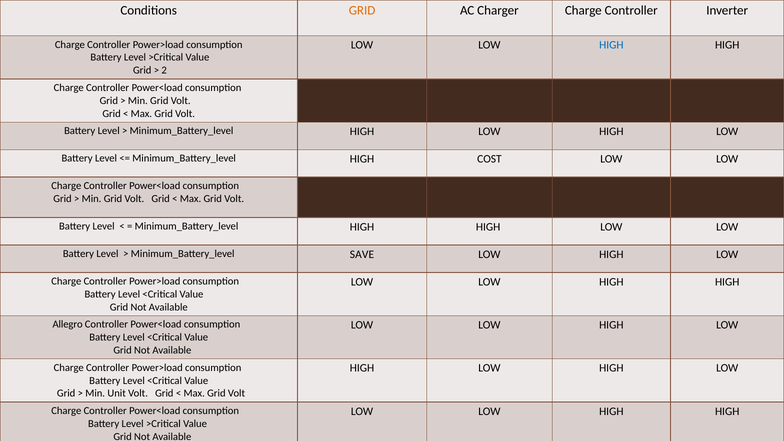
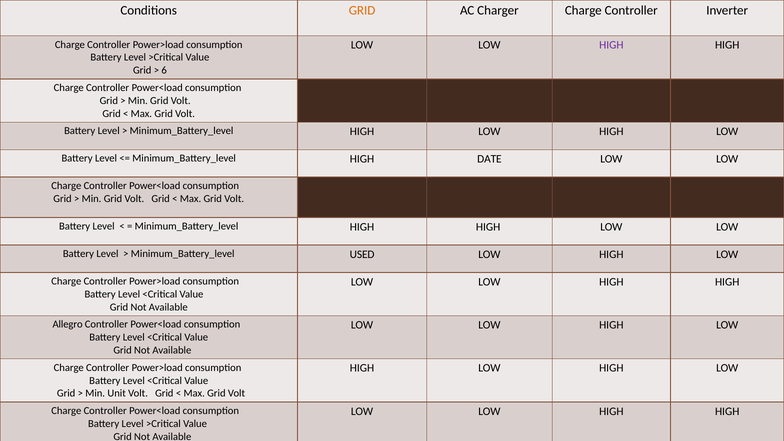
HIGH colour: blue -> purple (611, 45)
2: 2 -> 6 (164, 70)
COST: COST -> DATE (489, 159)
SAVE: SAVE -> USED (362, 254)
